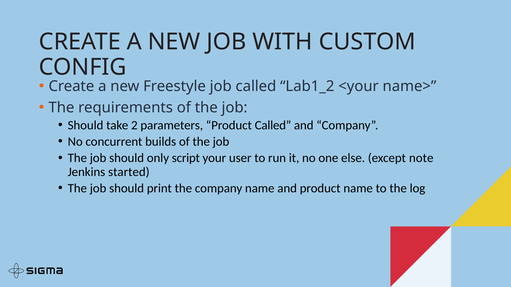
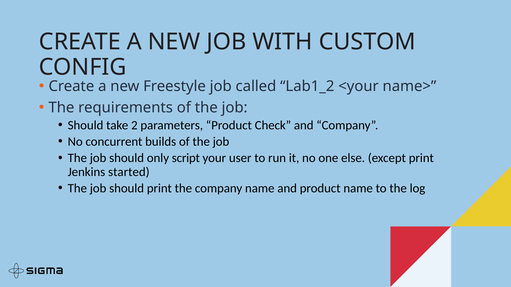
Product Called: Called -> Check (273, 125)
except note: note -> print (421, 158)
